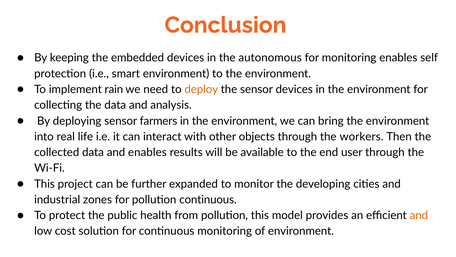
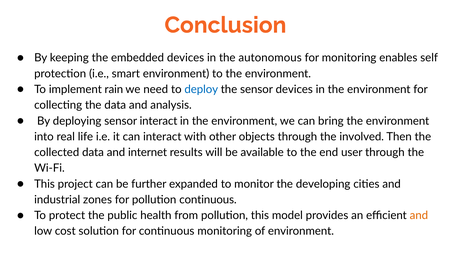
deploy colour: orange -> blue (201, 89)
sensor farmers: farmers -> interact (158, 121)
workers: workers -> involved (362, 136)
and enables: enables -> internet (148, 152)
